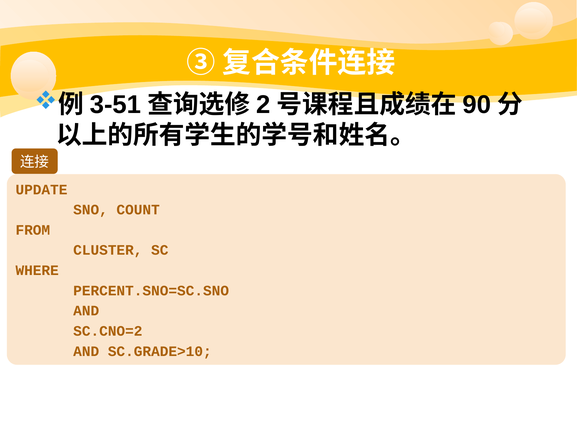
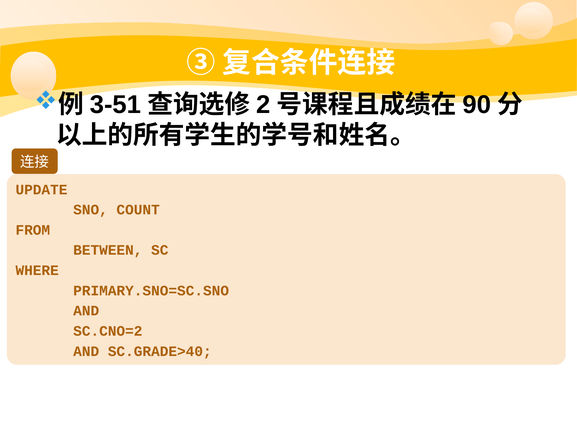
CLUSTER: CLUSTER -> BETWEEN (108, 250)
PERCENT.SNO=SC.SNO: PERCENT.SNO=SC.SNO -> PRIMARY.SNO=SC.SNO (151, 290)
SC.GRADE>10: SC.GRADE>10 -> SC.GRADE>40 (160, 351)
